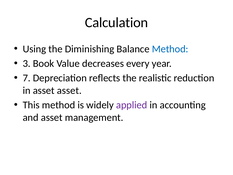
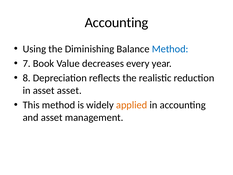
Calculation: Calculation -> Accounting (117, 23)
3: 3 -> 7 (27, 63)
7: 7 -> 8 (27, 78)
applied colour: purple -> orange (132, 105)
